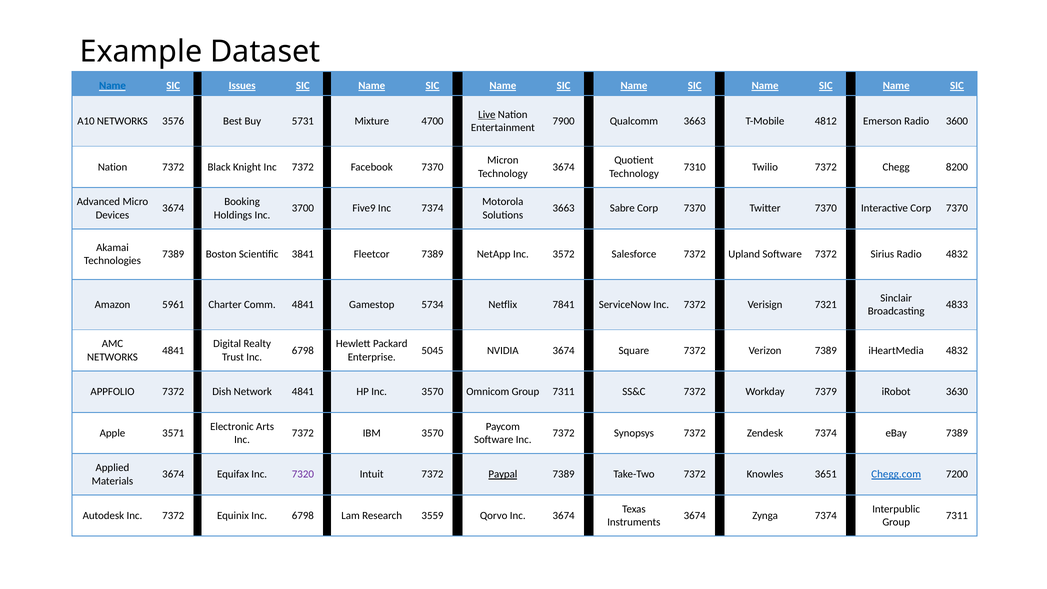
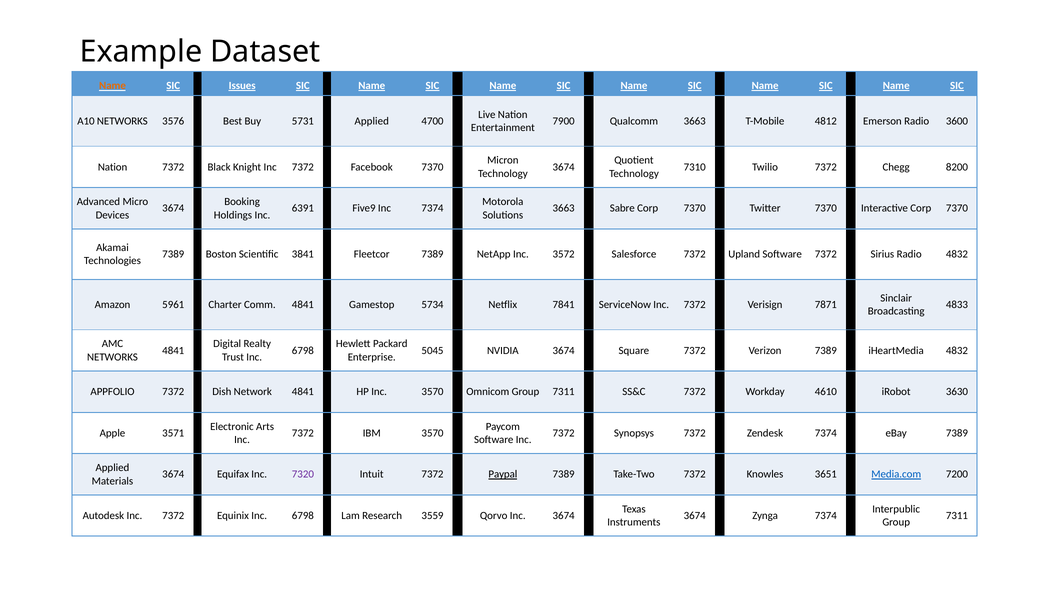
Name colour: blue -> orange (113, 86)
Live underline: present -> none (487, 114)
5731 Mixture: Mixture -> Applied (372, 121)
3700: 3700 -> 6391 (303, 208)
7321: 7321 -> 7871 (826, 305)
7379: 7379 -> 4610 (826, 392)
Chegg.com: Chegg.com -> Media.com (896, 474)
